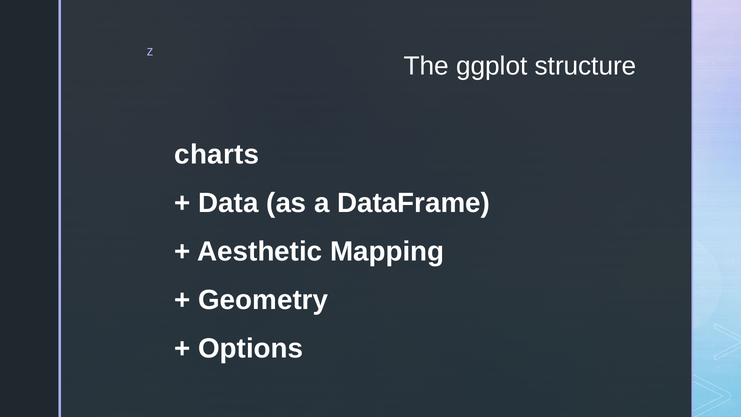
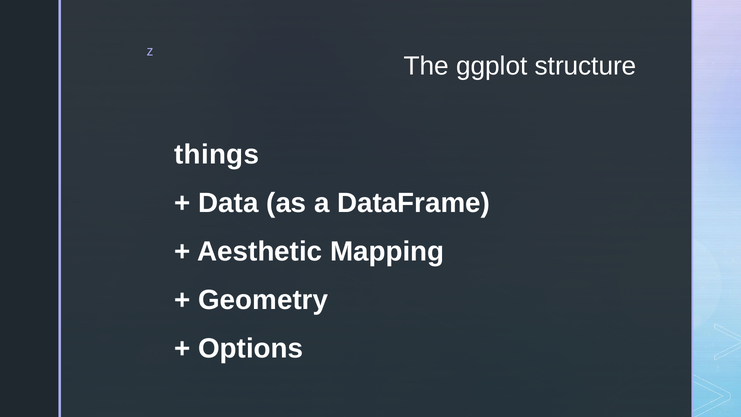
charts: charts -> things (217, 154)
